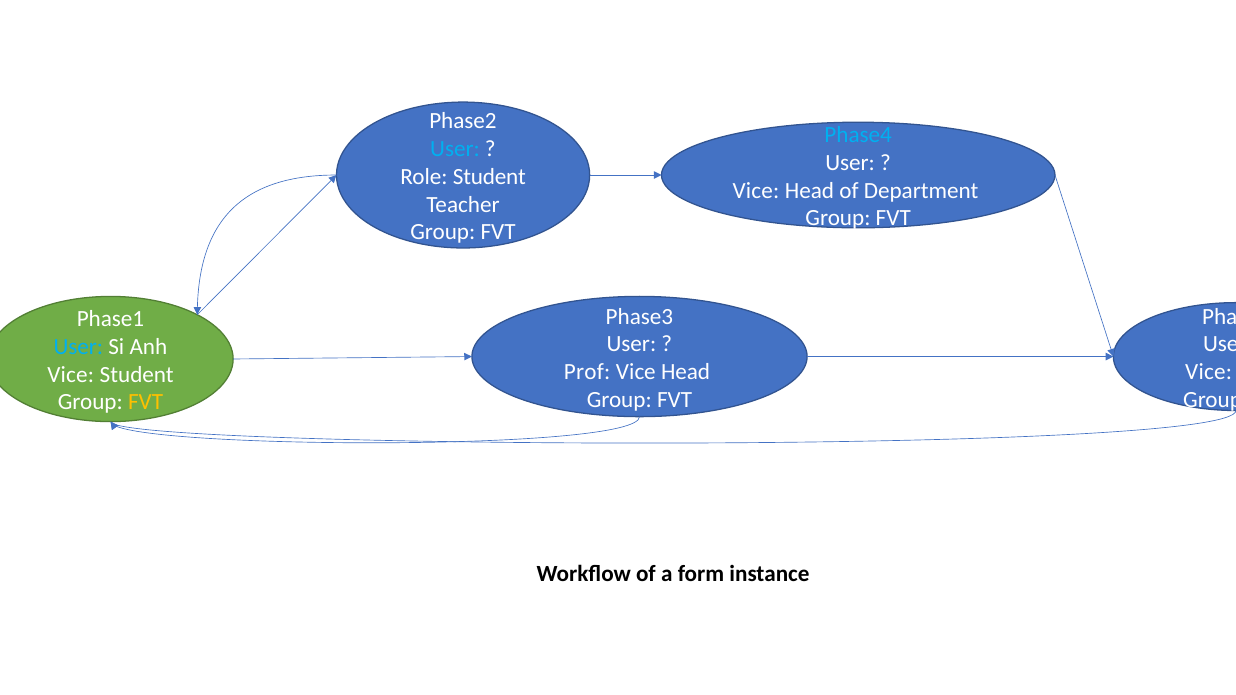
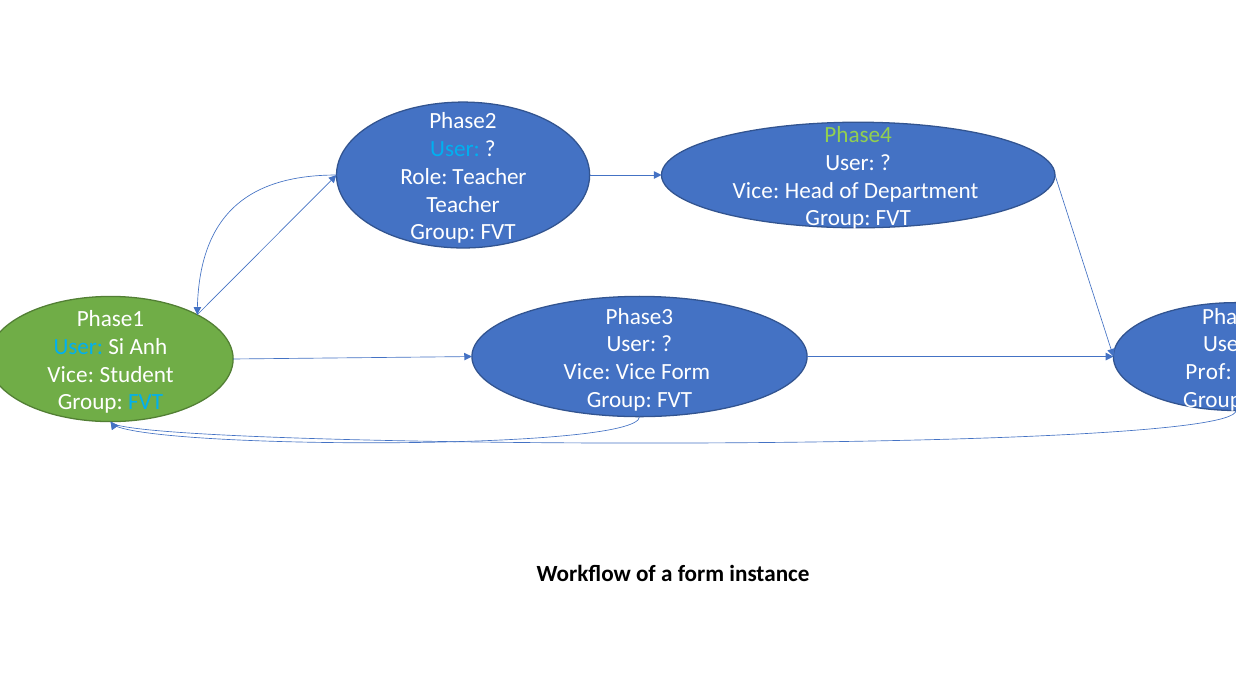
Phase4 colour: light blue -> light green (858, 135)
Role Student: Student -> Teacher (489, 177)
Prof: Prof -> Vice (587, 372)
Head: Head -> Form (686, 372)
Vice: Vice -> Prof (1209, 372)
FVT colour: yellow -> light blue (146, 402)
